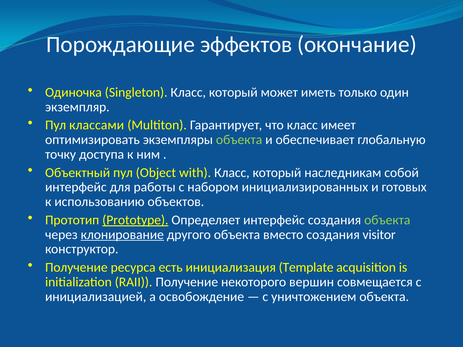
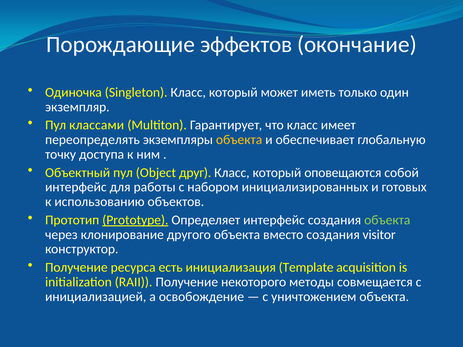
оптимизировать: оптимизировать -> переопределять (92, 140)
объекта colour: light green -> yellow (239, 140)
with: with -> друг (195, 173)
наследникам: наследникам -> оповещаются (343, 173)
клонирование underline: present -> none (122, 235)
вершин: вершин -> методы (312, 282)
